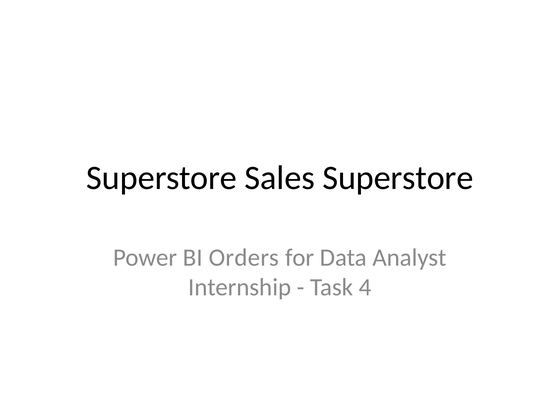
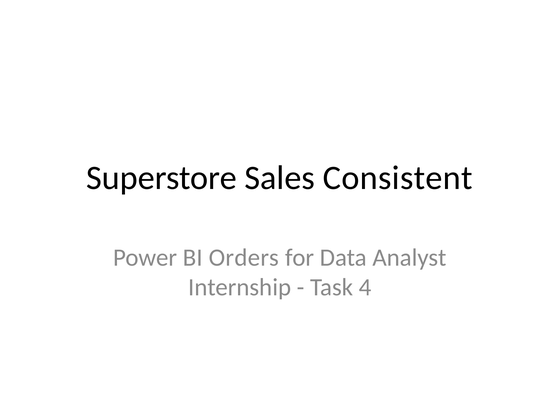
Sales Superstore: Superstore -> Consistent (398, 178)
